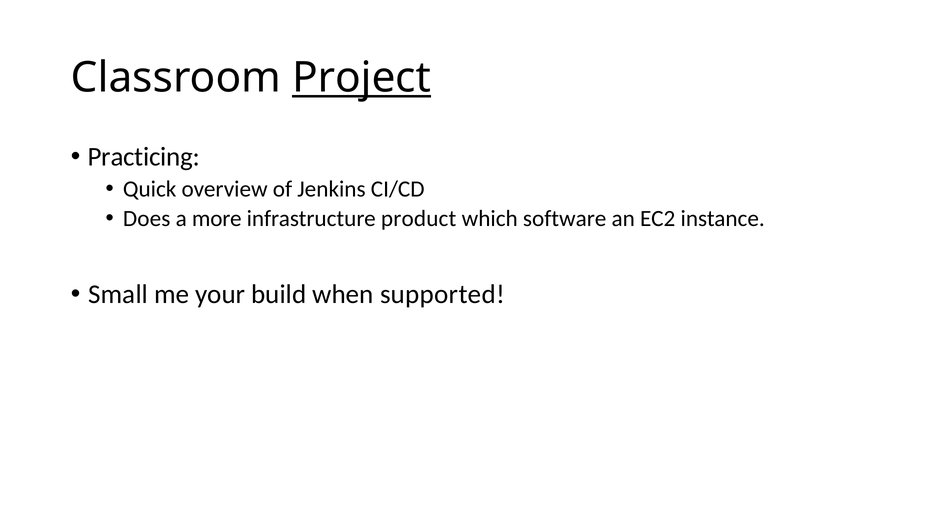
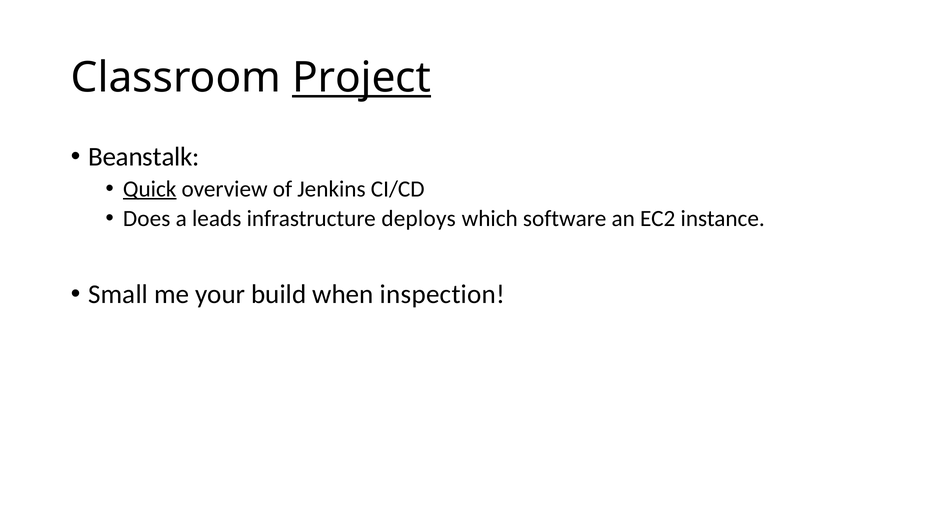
Practicing: Practicing -> Beanstalk (144, 157)
Quick underline: none -> present (150, 189)
more: more -> leads (217, 219)
product: product -> deploys (419, 219)
supported: supported -> inspection (442, 294)
